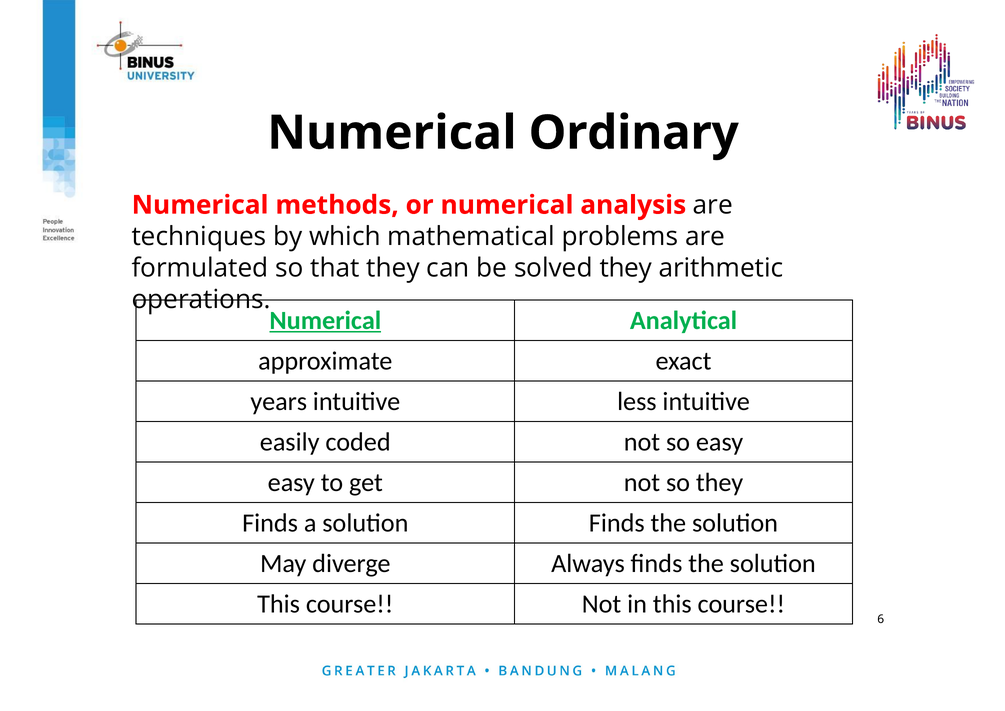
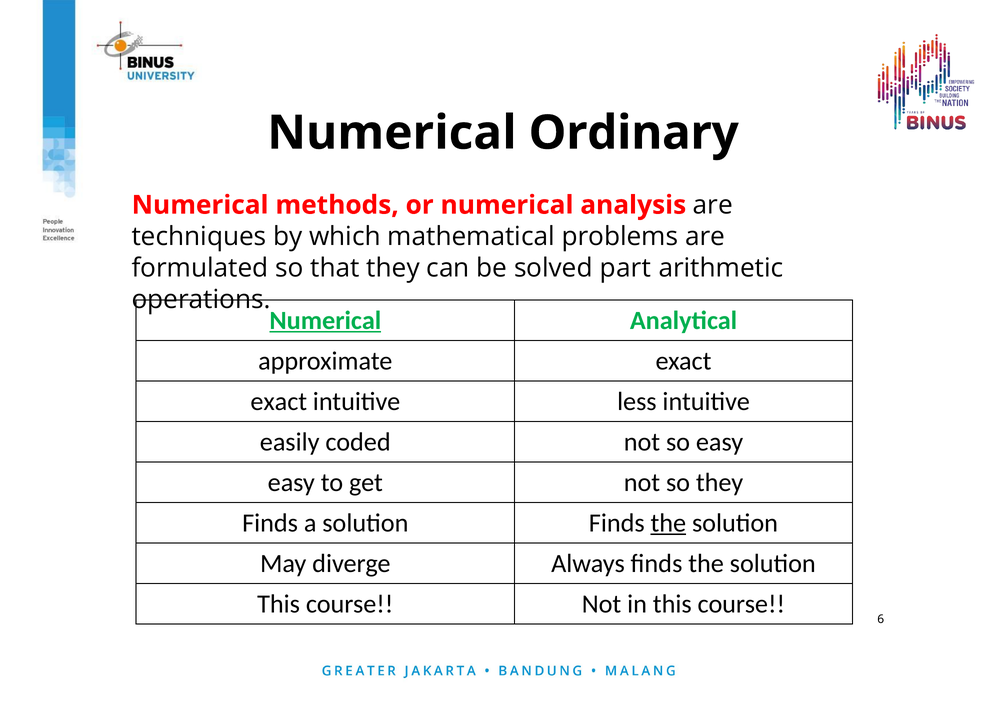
solved they: they -> part (626, 268)
years: years -> exact (279, 402)
the underline: none -> present (668, 523)
